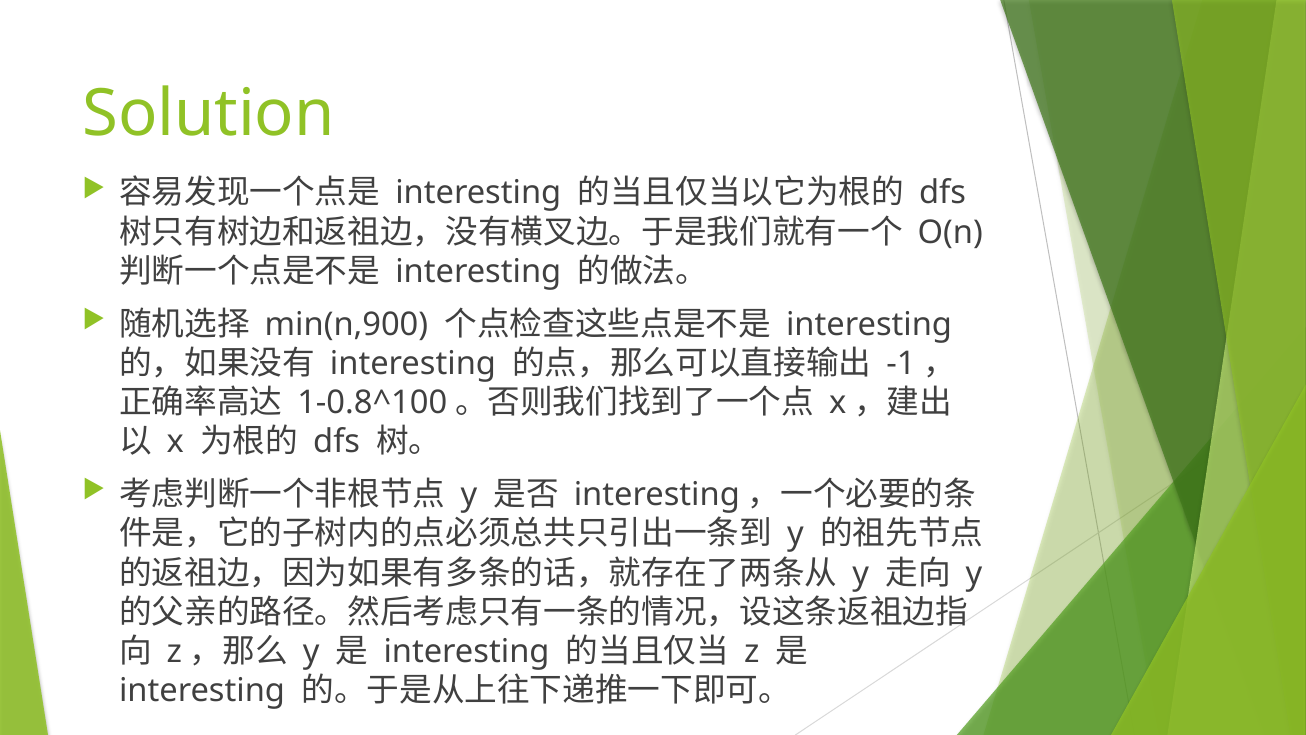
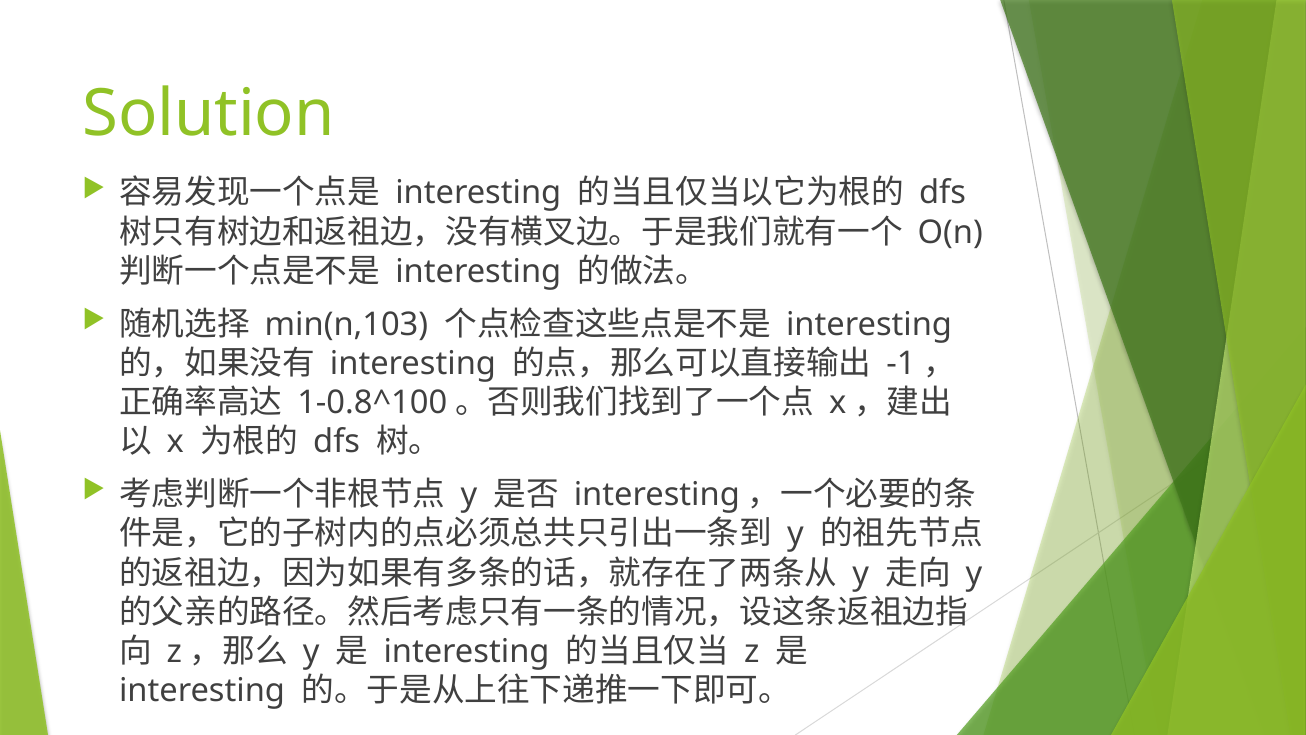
min(n,900: min(n,900 -> min(n,103 (346, 324)
